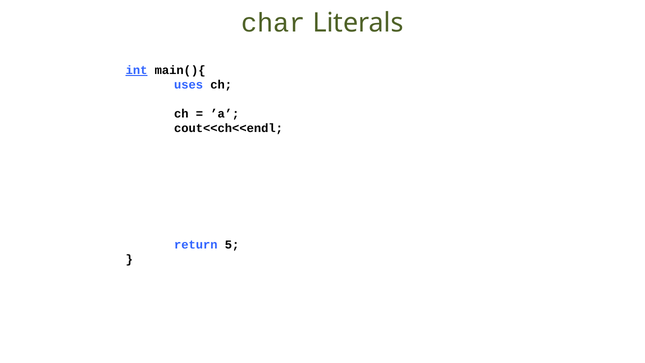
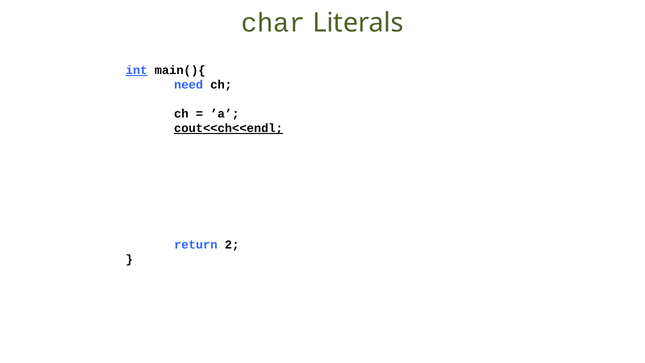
uses: uses -> need (189, 85)
cout<<ch<<endl underline: none -> present (228, 128)
5: 5 -> 2 (232, 244)
